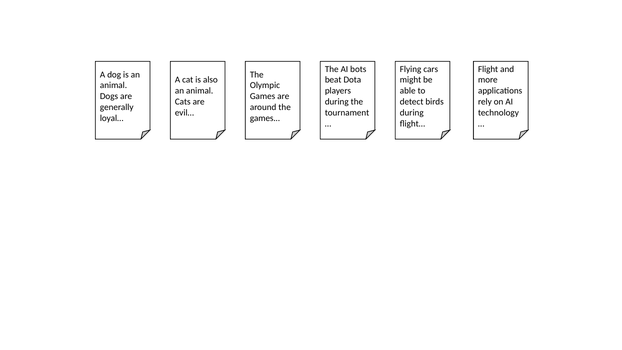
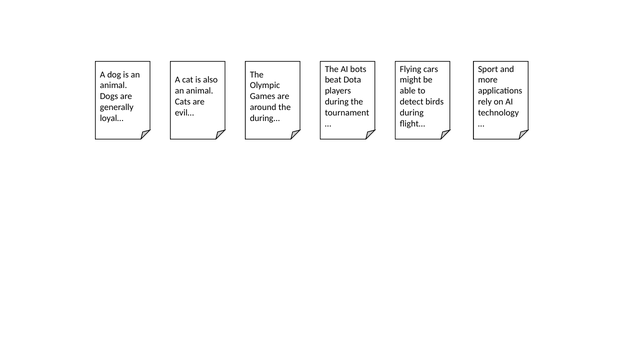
Flight: Flight -> Sport (488, 69)
games: games -> during (265, 118)
